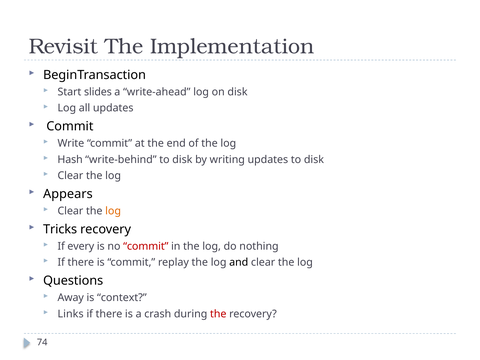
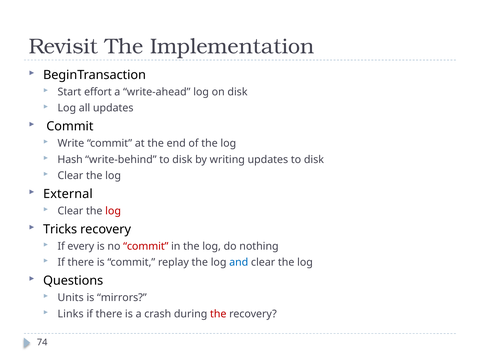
slides: slides -> effort (98, 92)
Appears: Appears -> External (68, 194)
log colour: orange -> red (113, 211)
and colour: black -> blue (239, 262)
Away: Away -> Units (71, 298)
context: context -> mirrors (122, 298)
